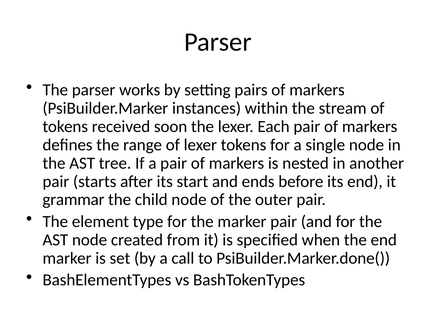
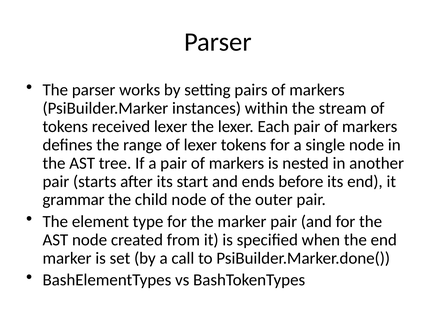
received soon: soon -> lexer (171, 126)
